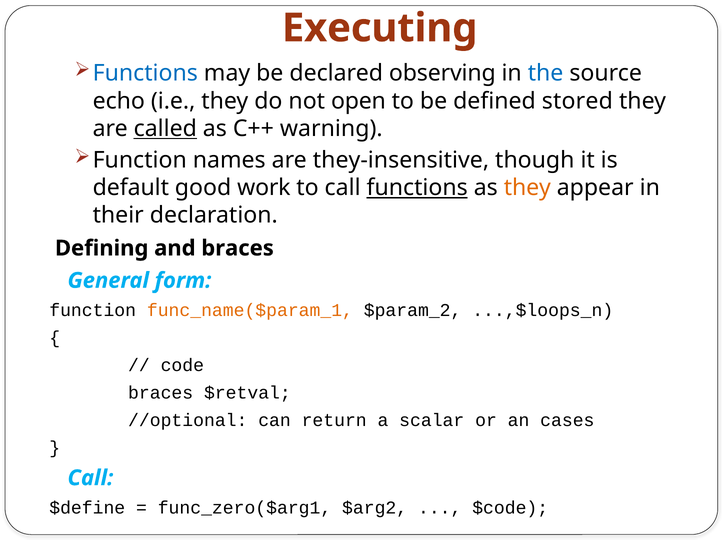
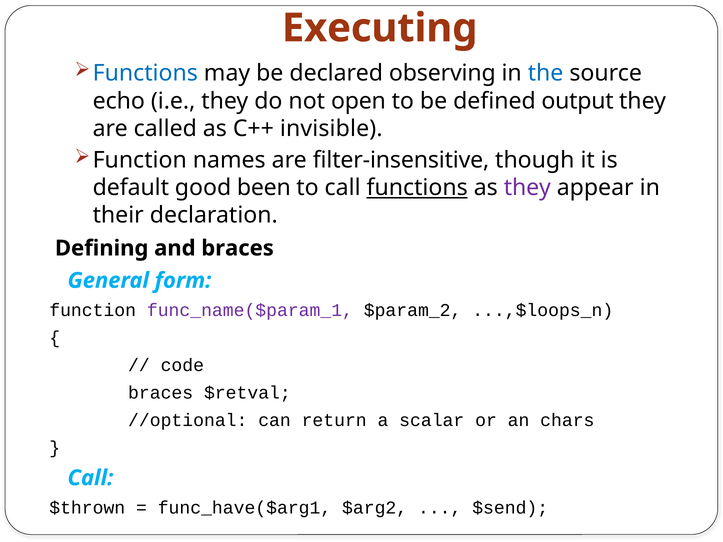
stored: stored -> output (578, 101)
called underline: present -> none (165, 129)
warning: warning -> invisible (331, 129)
they-insensitive: they-insensitive -> filter-insensitive (401, 160)
work: work -> been (264, 188)
they colour: orange -> purple (527, 188)
func_name($param_1 colour: orange -> purple (250, 310)
cases: cases -> chars (567, 420)
$define: $define -> $thrown (87, 508)
func_zero($arg1: func_zero($arg1 -> func_have($arg1 (245, 508)
$code: $code -> $send (510, 508)
